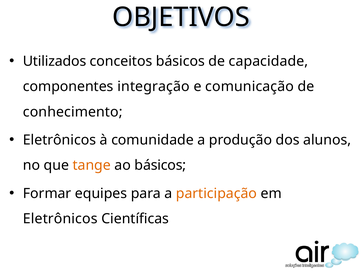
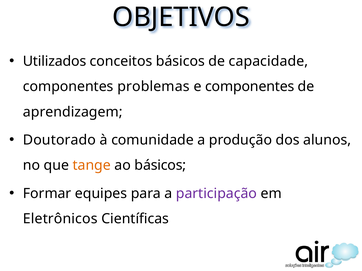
integração: integração -> problemas (153, 87)
e comunicação: comunicação -> componentes (250, 87)
conhecimento: conhecimento -> aprendizagem (73, 112)
Eletrônicos: Eletrônicos -> Doutorado (59, 140)
participação colour: orange -> purple (216, 194)
